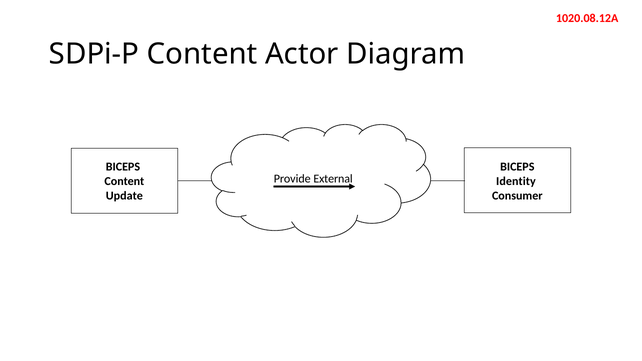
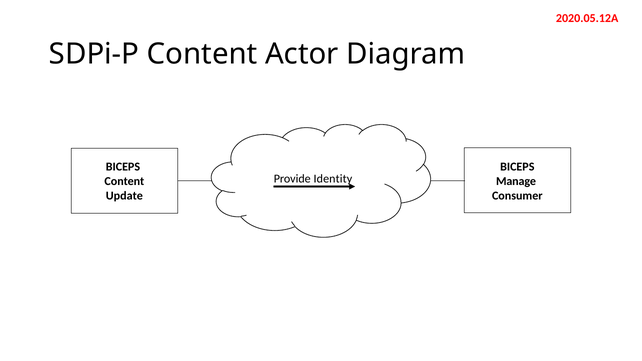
1020.08.12A: 1020.08.12A -> 2020.05.12A (587, 18)
External: External -> Identity (333, 179)
Identity: Identity -> Manage (516, 181)
